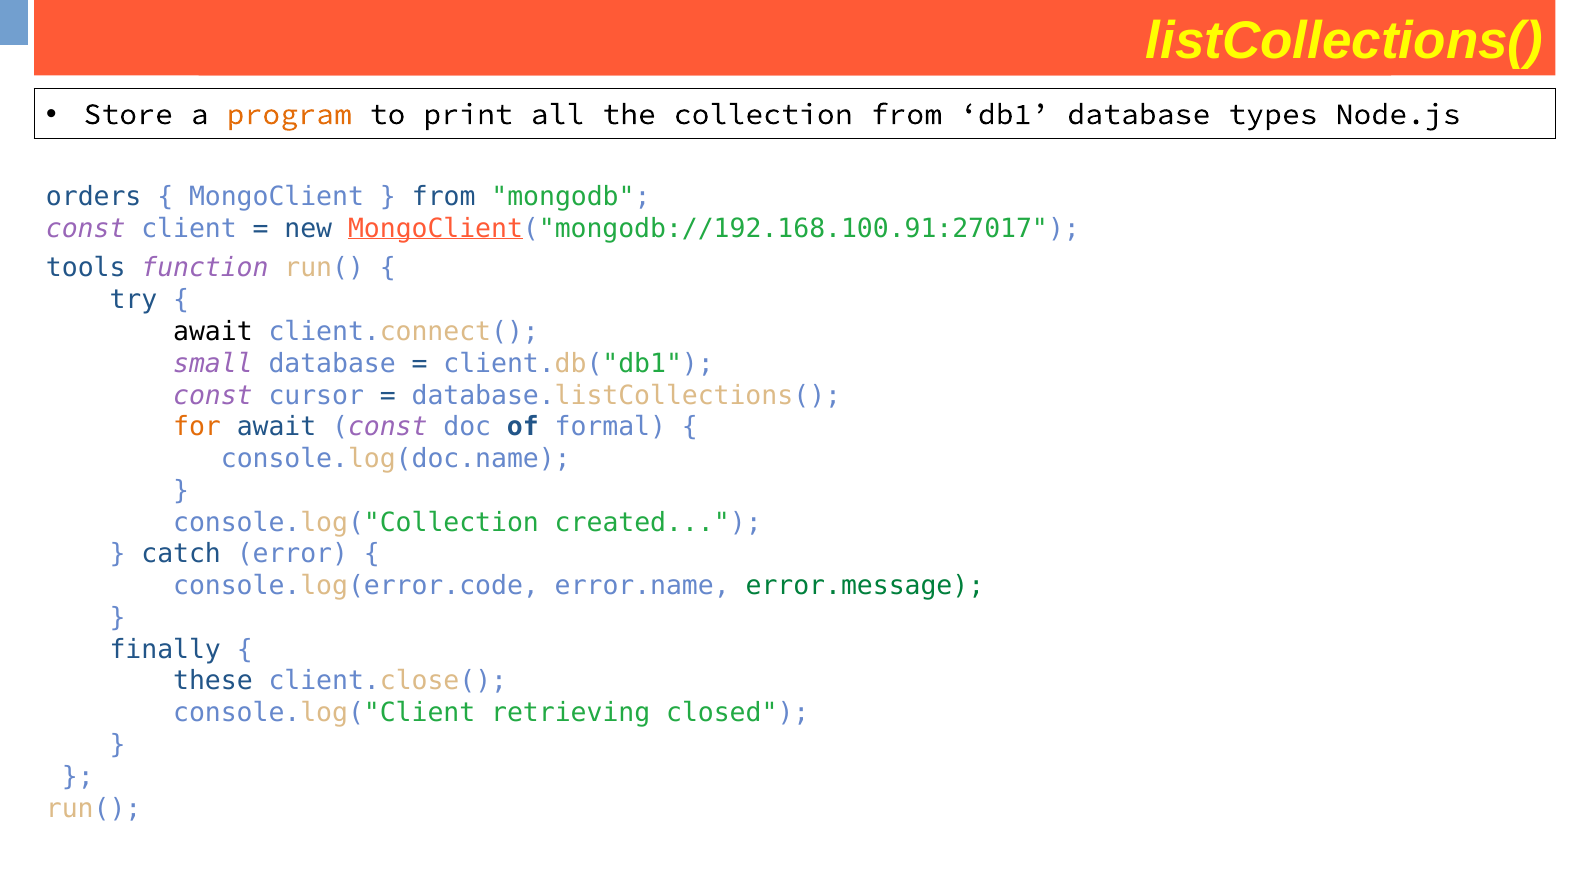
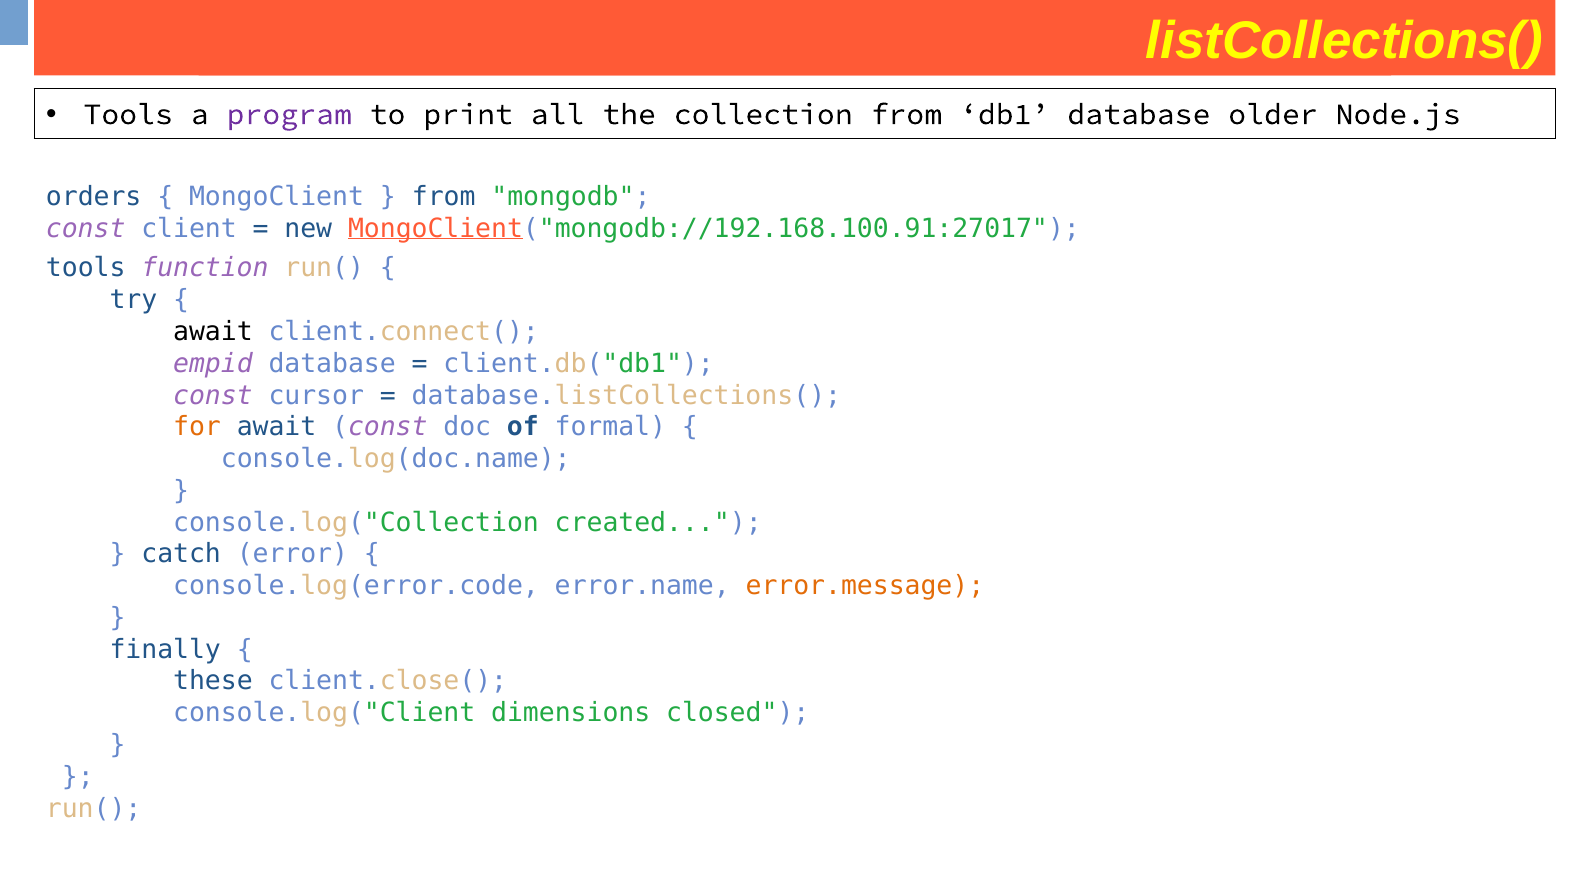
Store: Store -> Tools (128, 114)
program colour: orange -> purple (289, 114)
types: types -> older (1273, 114)
small: small -> empid (213, 364)
error.message colour: green -> orange (865, 586)
retrieving: retrieving -> dimensions (571, 713)
